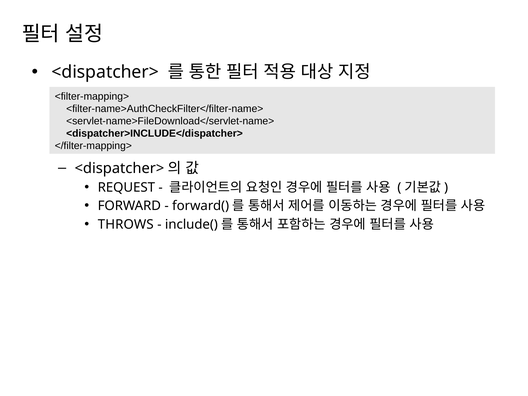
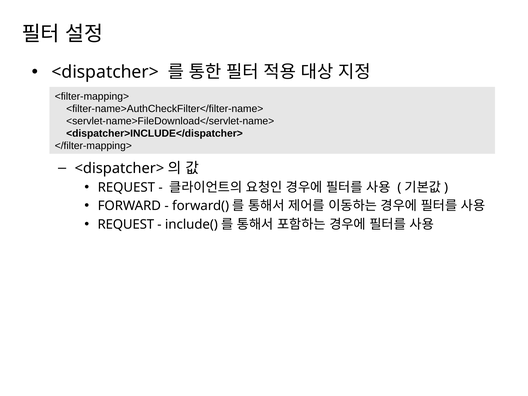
THROWS: THROWS -> REQUEST (126, 224)
